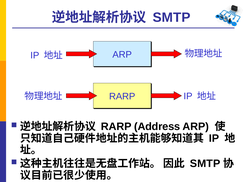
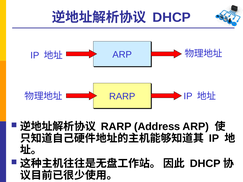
SMTP: SMTP -> DHCP (172, 17)
SMTP: SMTP -> DHCP (205, 164)
